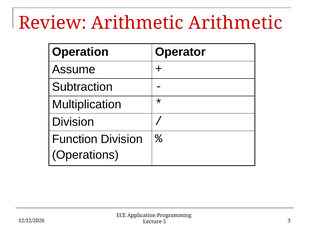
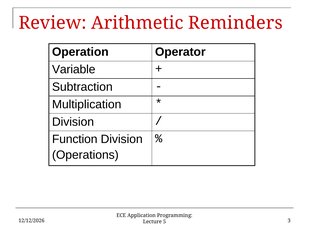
Arithmetic Arithmetic: Arithmetic -> Reminders (235, 23)
Assume: Assume -> Variable (74, 70)
